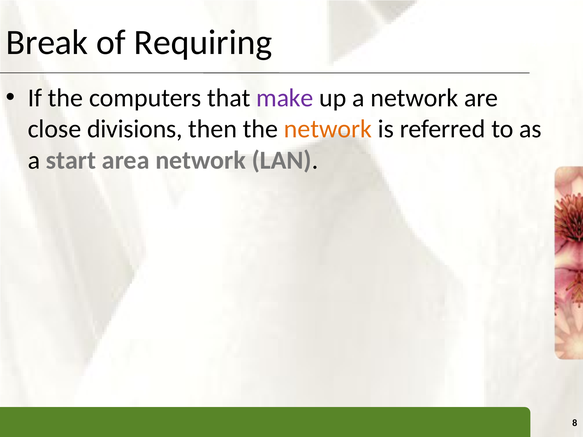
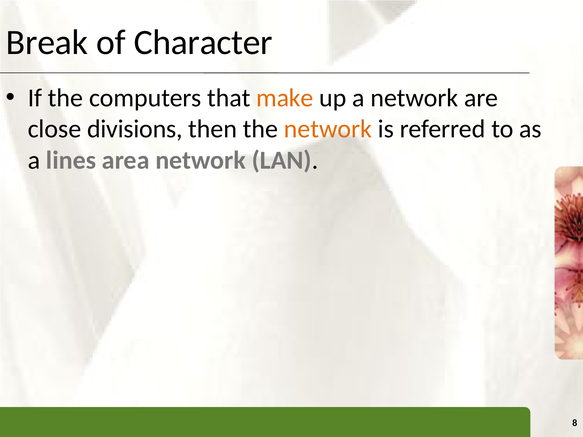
Requiring: Requiring -> Character (203, 42)
make colour: purple -> orange (285, 98)
start: start -> lines (71, 160)
